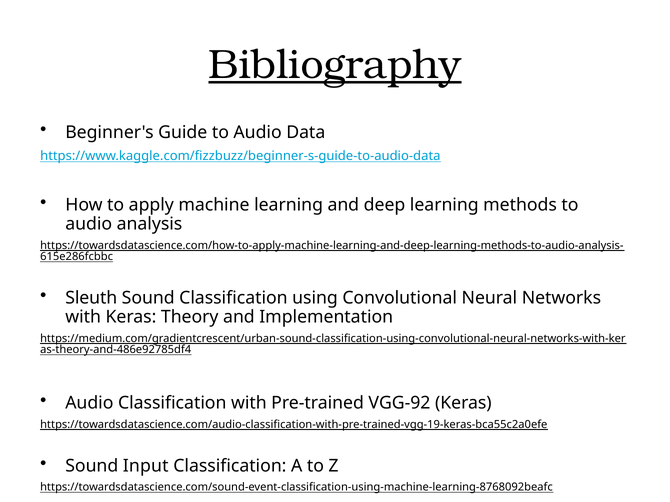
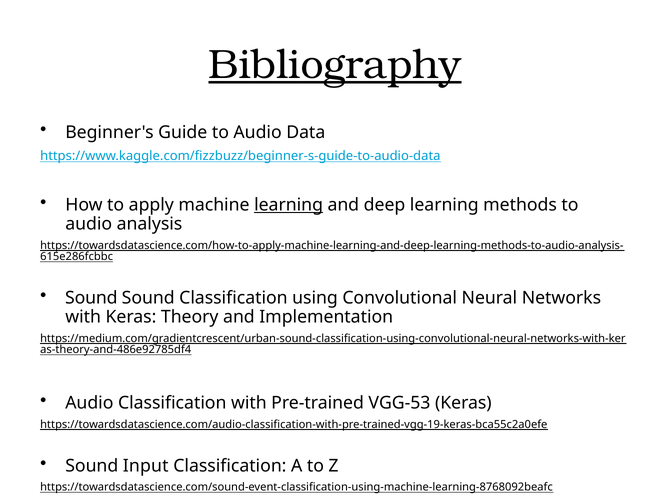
learning underline: none -> present (289, 205)
Sleuth: Sleuth -> Sound (91, 298)
VGG-92: VGG-92 -> VGG-53 (399, 403)
